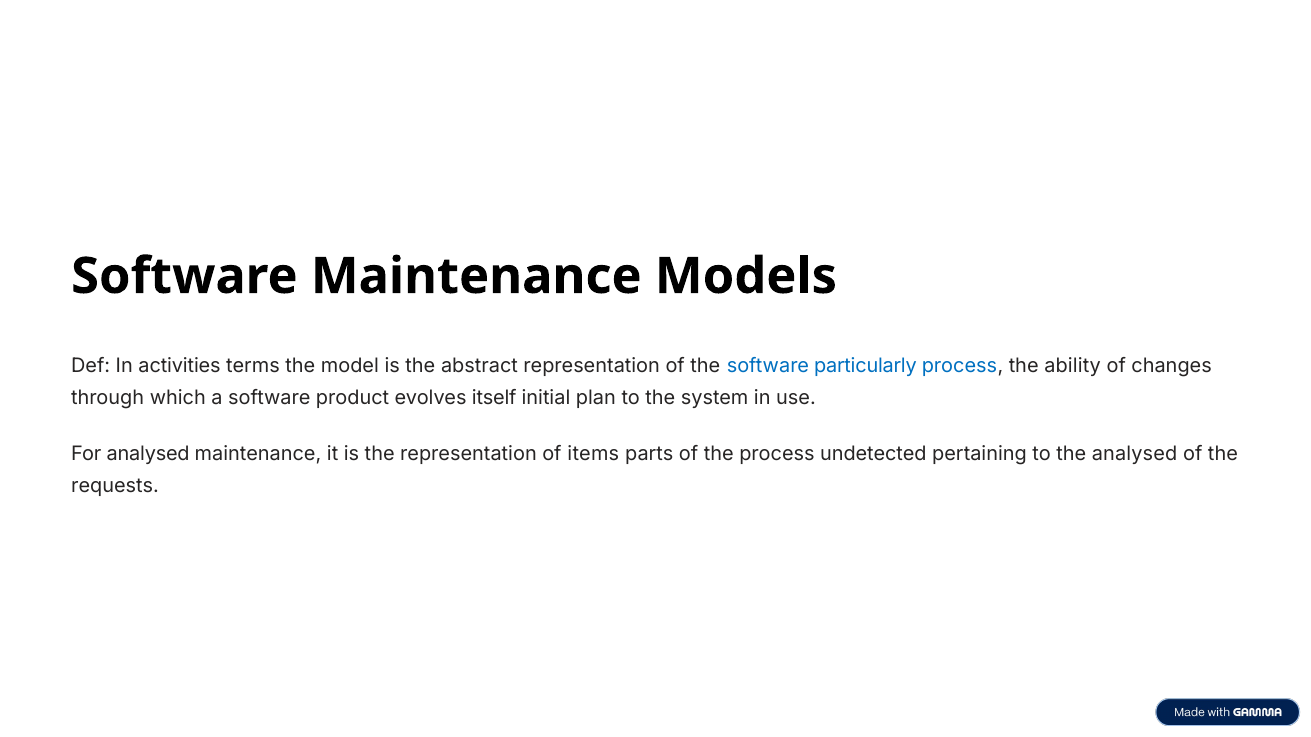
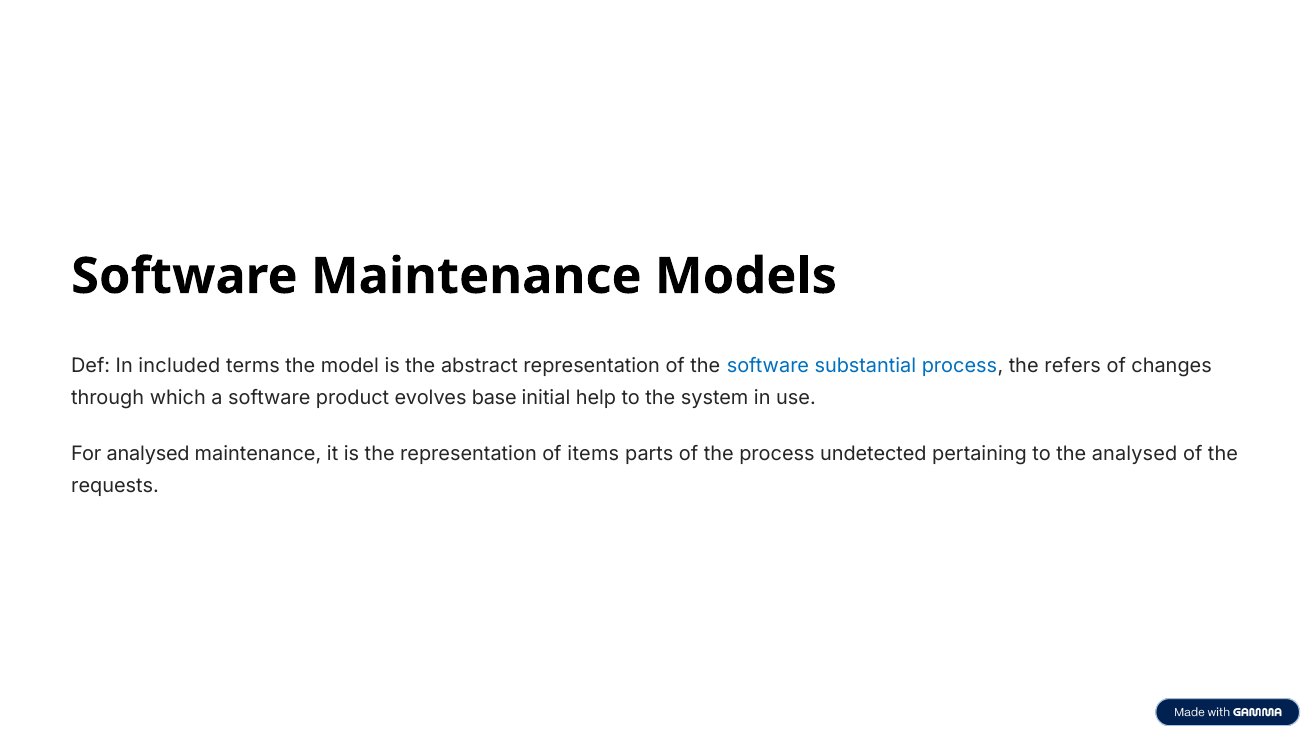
activities: activities -> included (179, 366)
particularly: particularly -> substantial (865, 366)
ability: ability -> refers (1073, 366)
itself: itself -> base (494, 399)
plan: plan -> help (596, 399)
